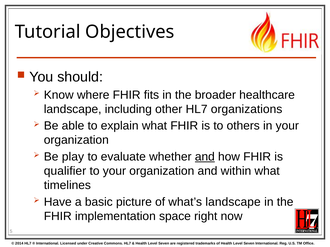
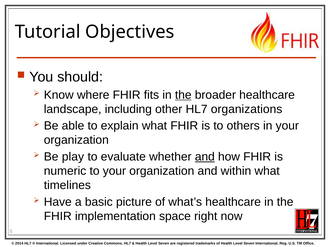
the underline: none -> present (183, 95)
qualifier: qualifier -> numeric (65, 171)
what’s landscape: landscape -> healthcare (233, 202)
